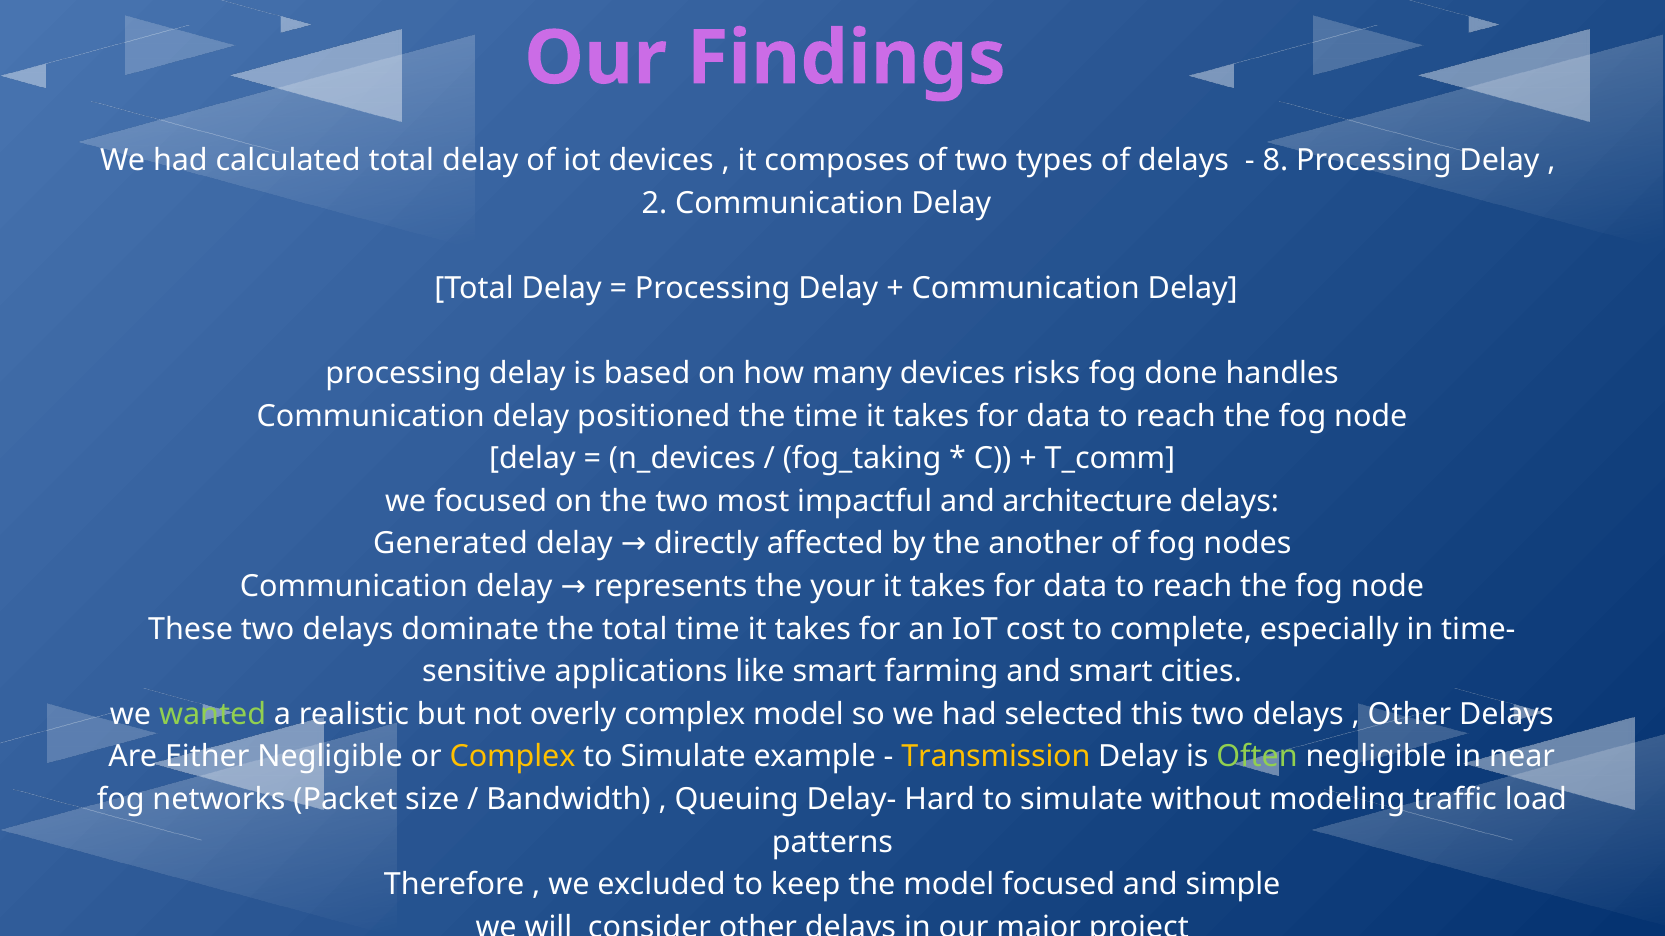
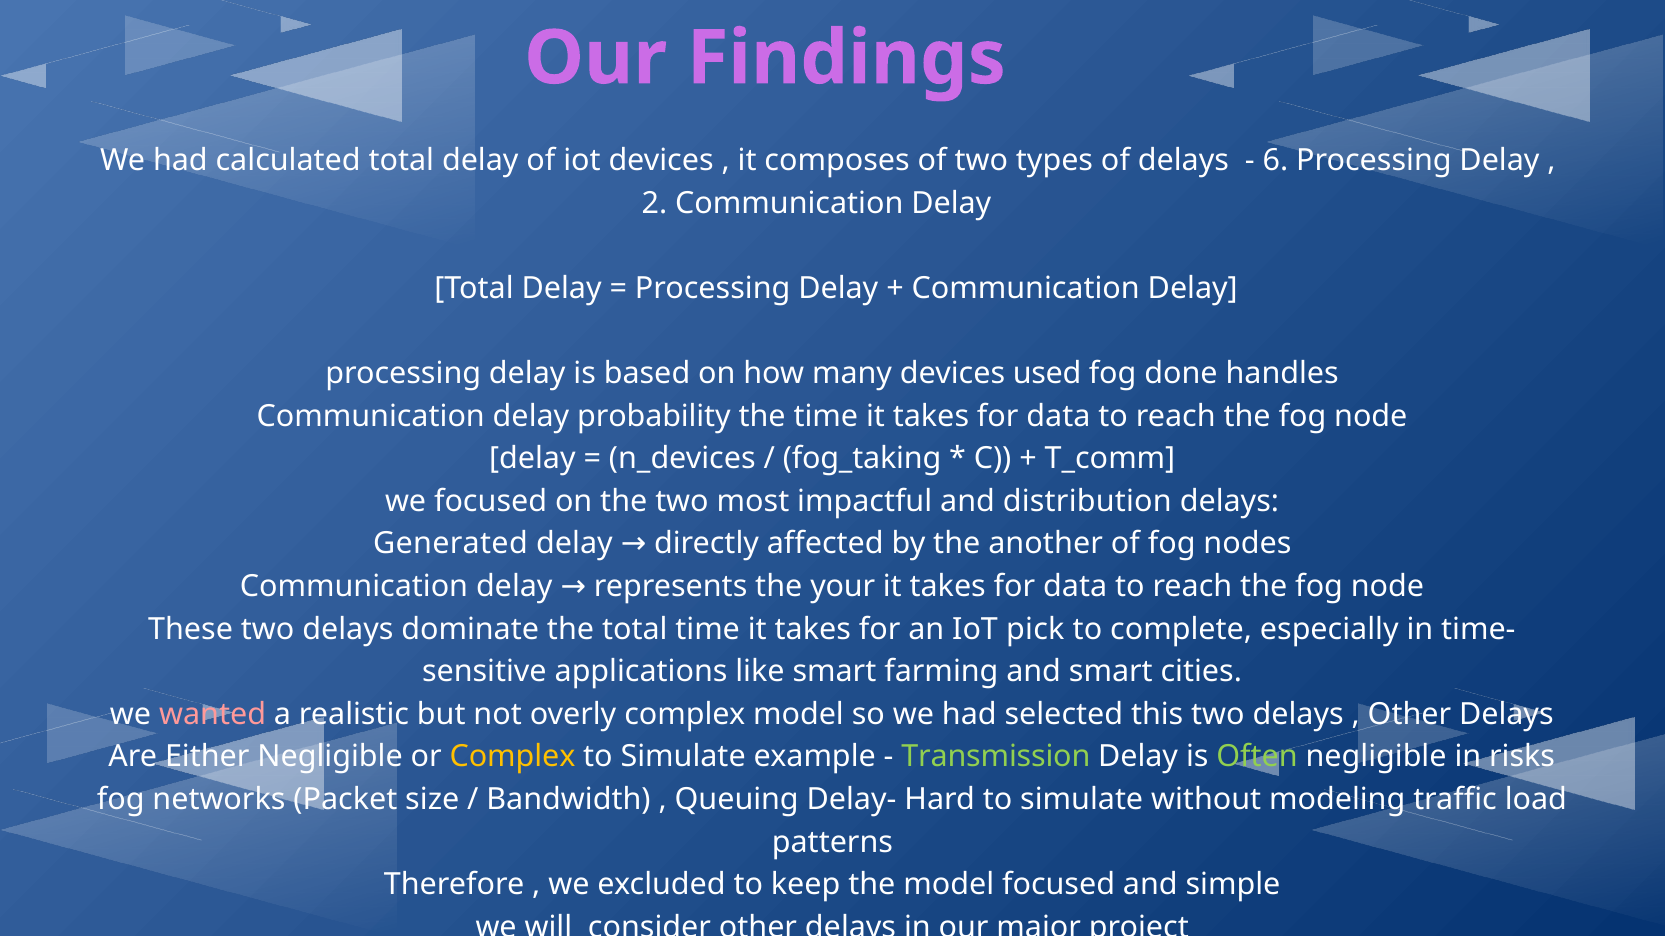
8: 8 -> 6 (1275, 161)
risks: risks -> used (1047, 374)
positioned: positioned -> probability (654, 416)
architecture: architecture -> distribution (1087, 502)
cost: cost -> pick (1035, 629)
wanted colour: light green -> pink (213, 715)
Transmission colour: yellow -> light green (996, 757)
near: near -> risks (1522, 757)
